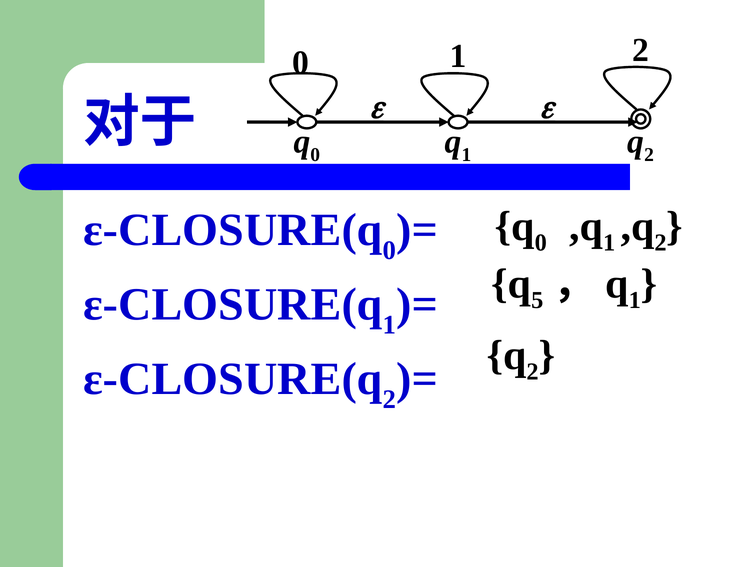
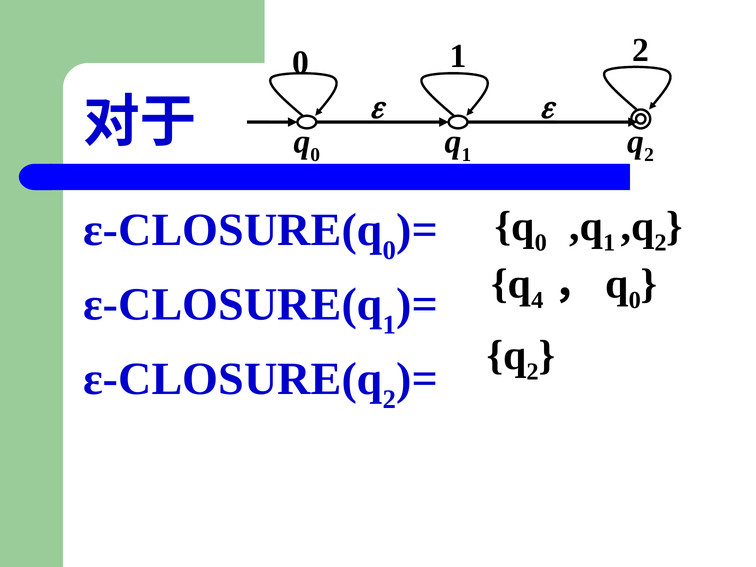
5: 5 -> 4 (537, 300)
1: 1 -> 0 (635, 300)
